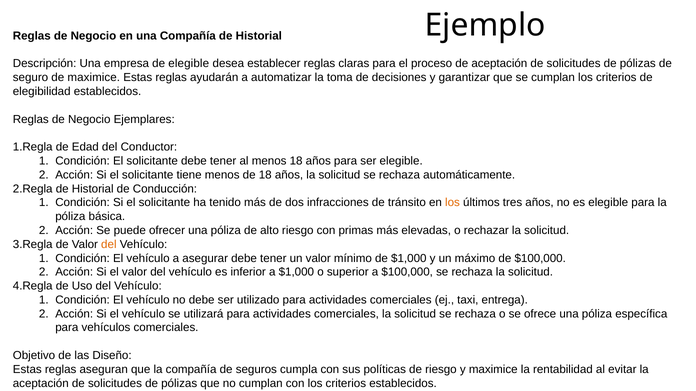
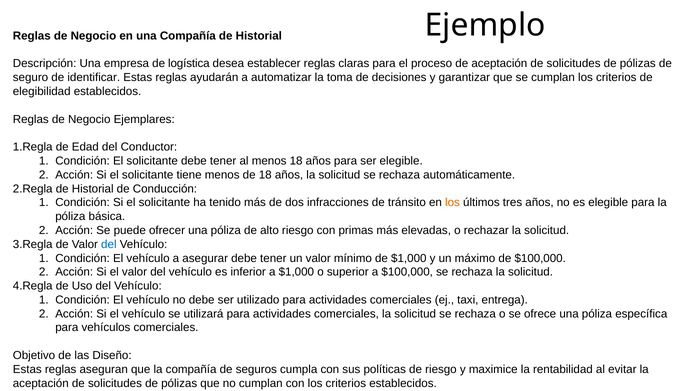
de elegible: elegible -> logística (189, 64)
de maximice: maximice -> identificar (94, 78)
del colour: orange -> blue (109, 245)
